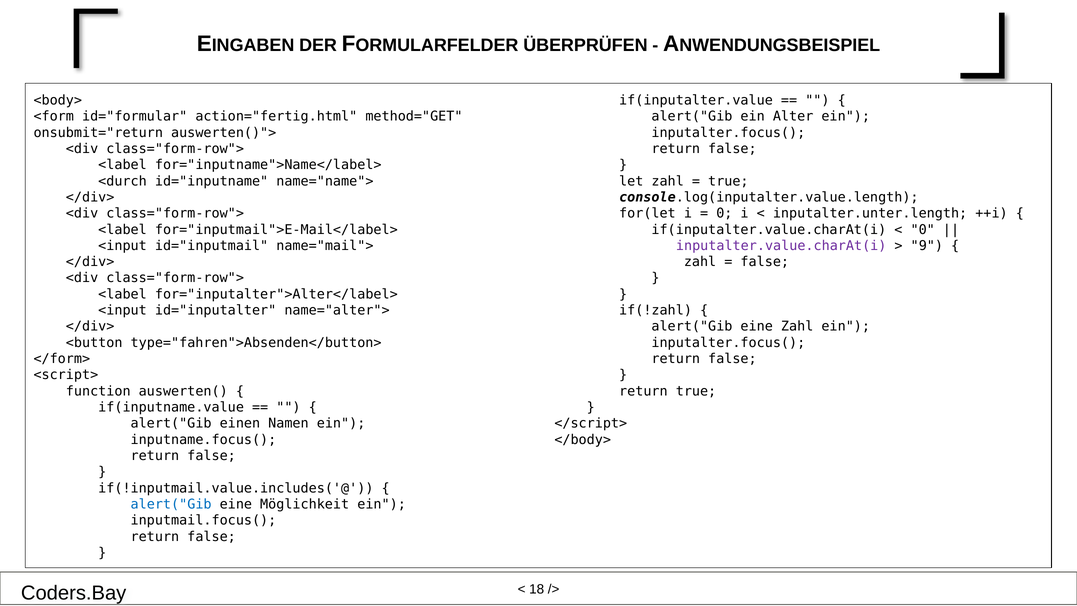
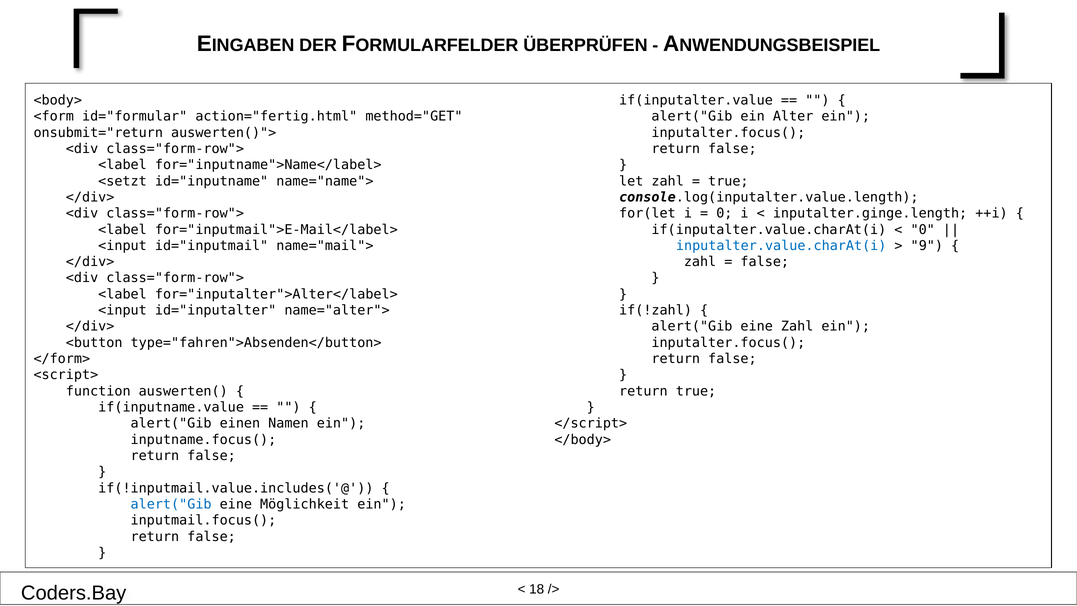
<durch: <durch -> <setzt (122, 181)
inputalter.unter.length: inputalter.unter.length -> inputalter.ginge.length (870, 213)
inputalter.value.charAt(i colour: purple -> blue (781, 246)
